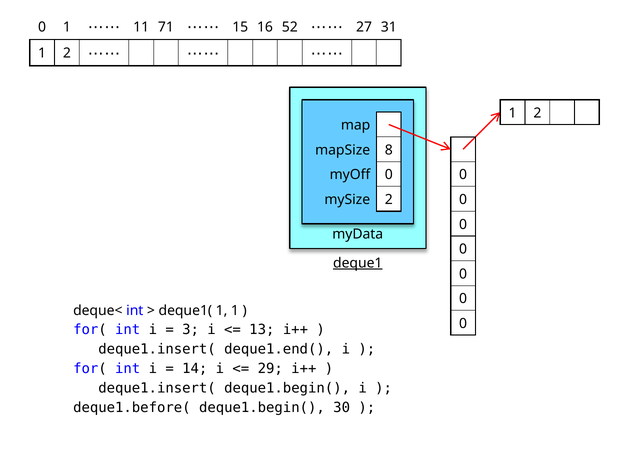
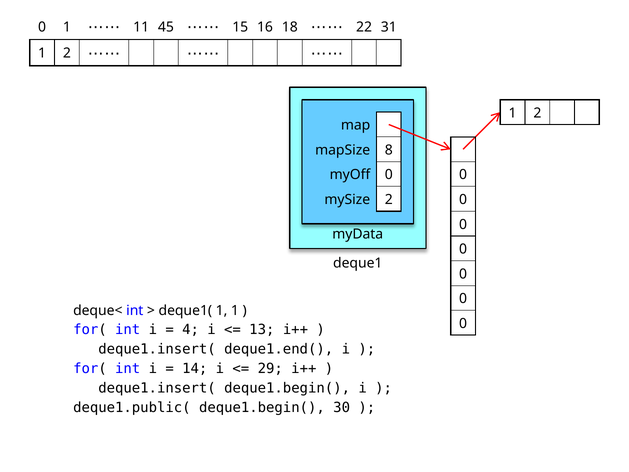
71: 71 -> 45 (166, 27)
52: 52 -> 18 (290, 27)
27: 27 -> 22 (364, 27)
deque1 underline: present -> none (358, 263)
3: 3 -> 4 (191, 330)
deque1.before(: deque1.before( -> deque1.public( (132, 407)
